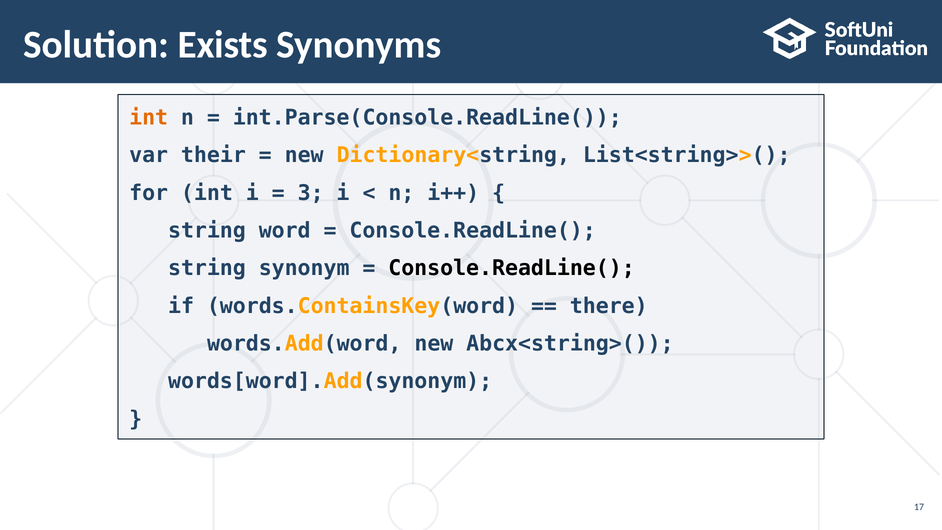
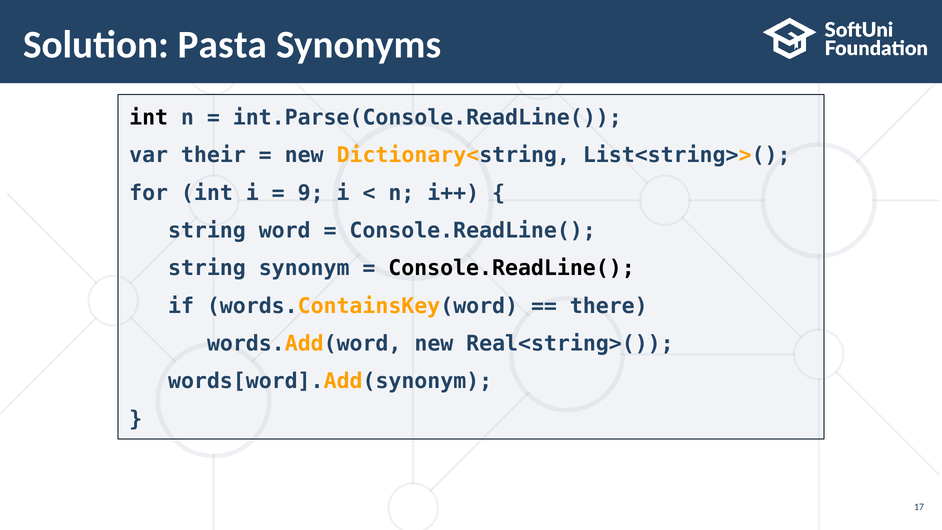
Exists: Exists -> Pasta (223, 45)
int colour: orange -> black (149, 117)
3: 3 -> 9 (311, 193)
Abcx<string>(: Abcx<string>( -> Real<string>( (570, 344)
